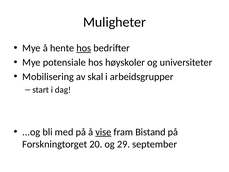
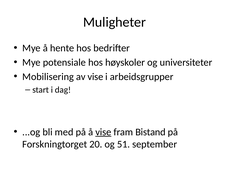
hos underline: present -> none (84, 48)
av skal: skal -> vise (95, 77)
29: 29 -> 51 (124, 144)
